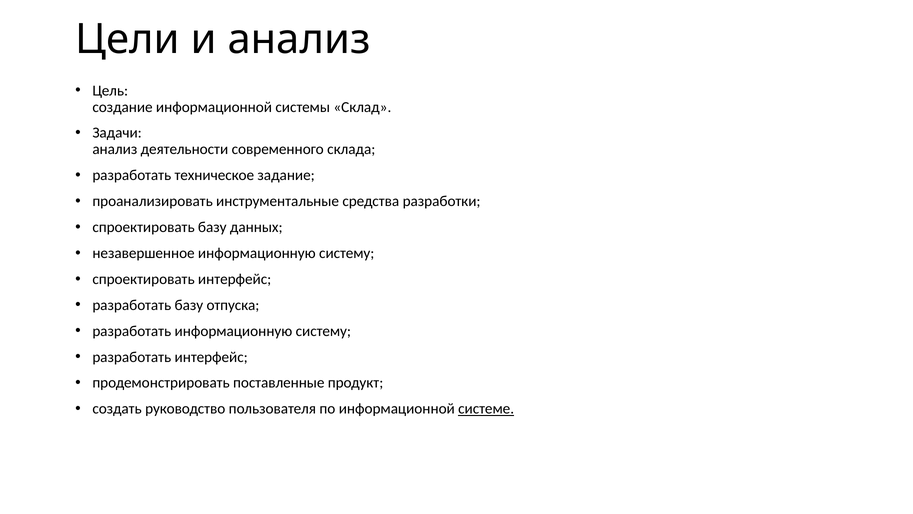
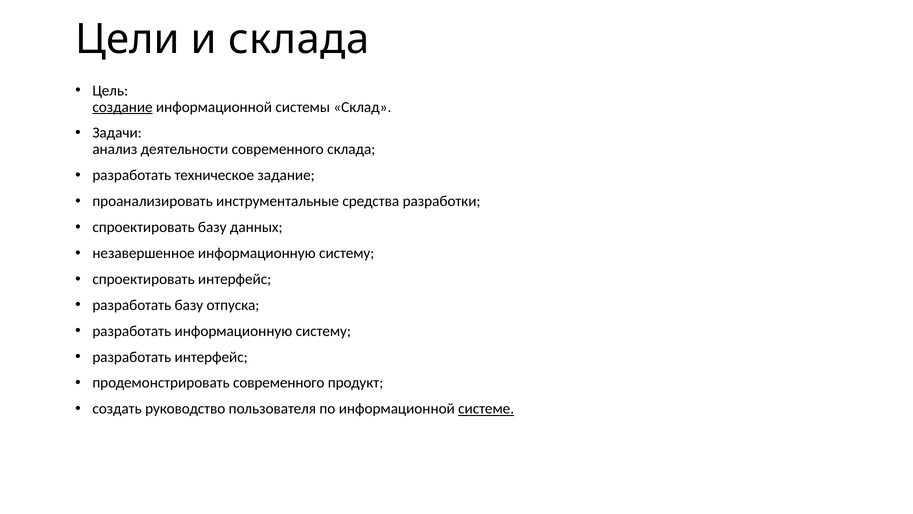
и анализ: анализ -> склада (299, 39)
создание underline: none -> present (123, 107)
продемонстрировать поставленные: поставленные -> современного (279, 383)
